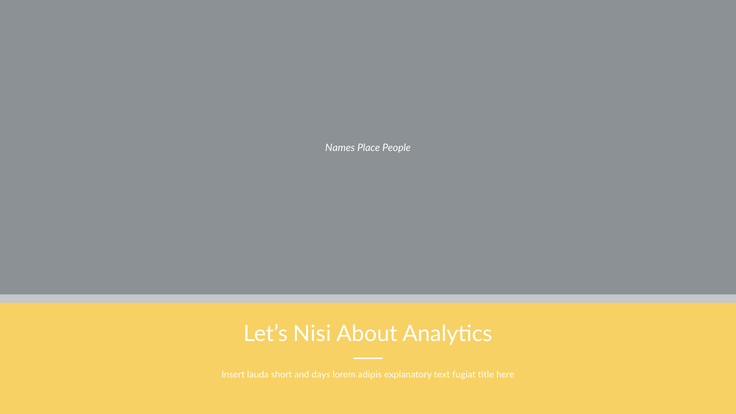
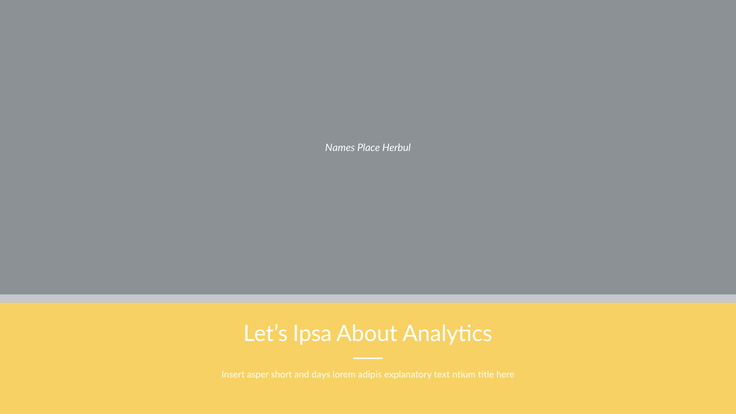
People: People -> Herbul (396, 148)
Nisi: Nisi -> Ipsa (312, 334)
lauda: lauda -> asper (258, 375)
fugiat: fugiat -> ntium (464, 375)
